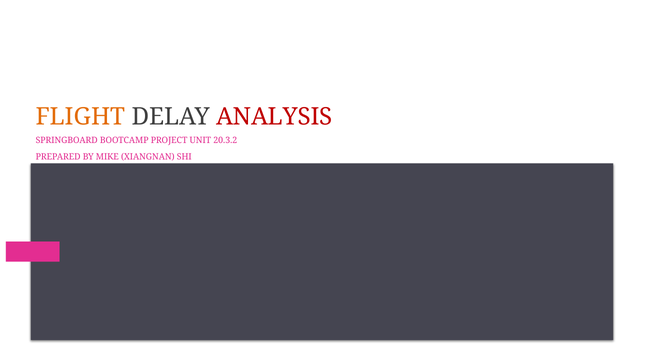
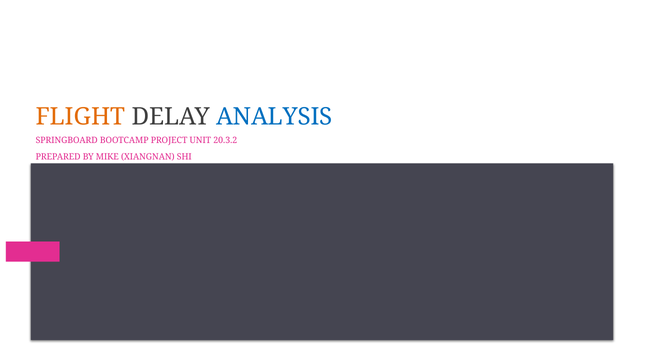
ANALYSIS colour: red -> blue (274, 117)
